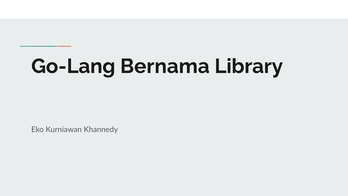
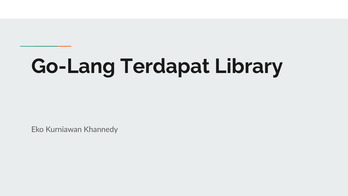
Bernama: Bernama -> Terdapat (165, 66)
